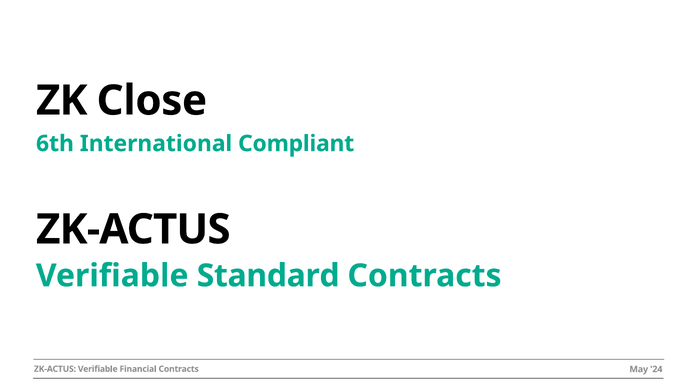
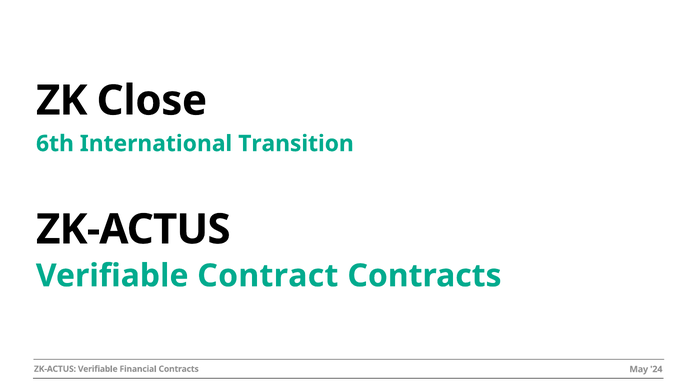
Compliant: Compliant -> Transition (296, 144)
Standard: Standard -> Contract (268, 276)
